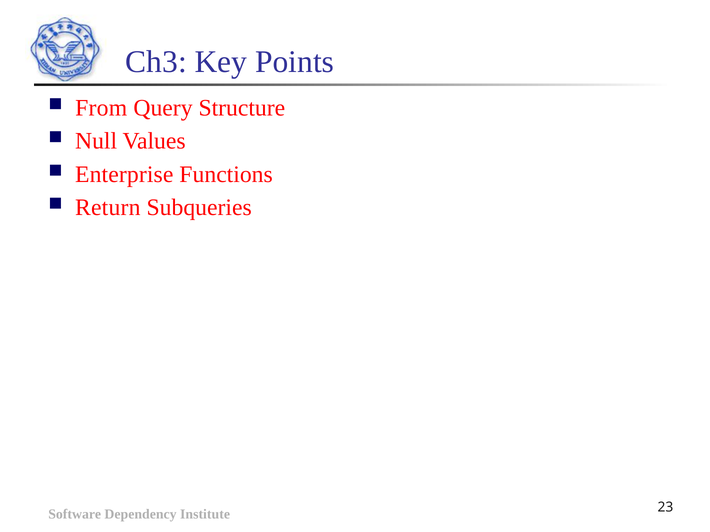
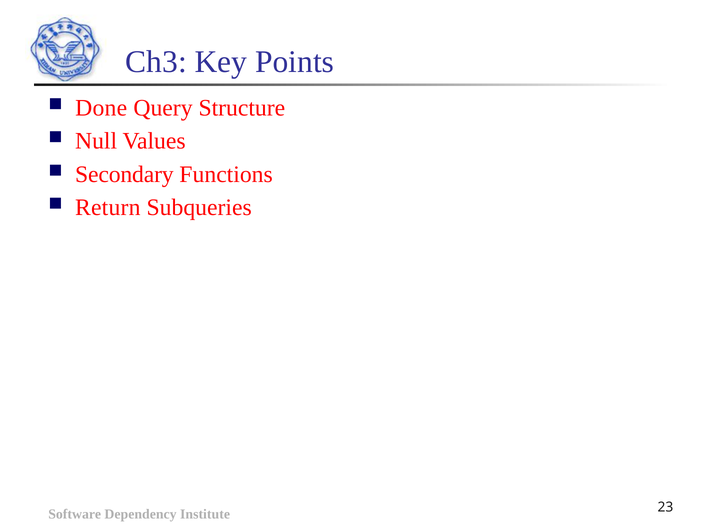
From: From -> Done (101, 108)
Enterprise: Enterprise -> Secondary (124, 174)
